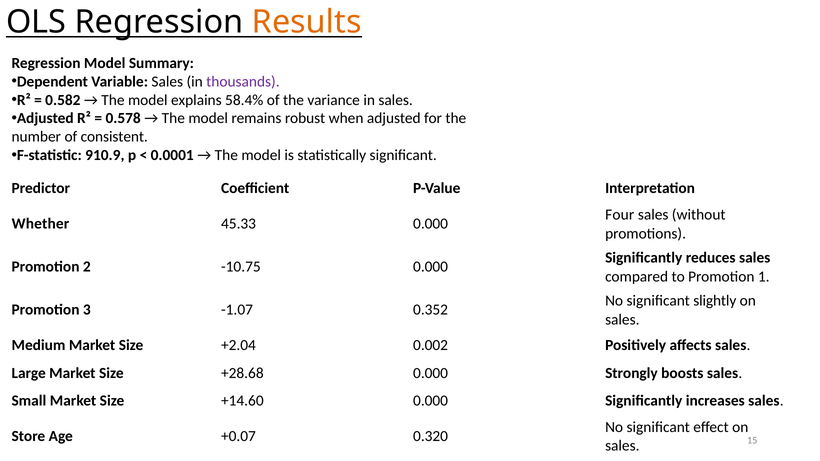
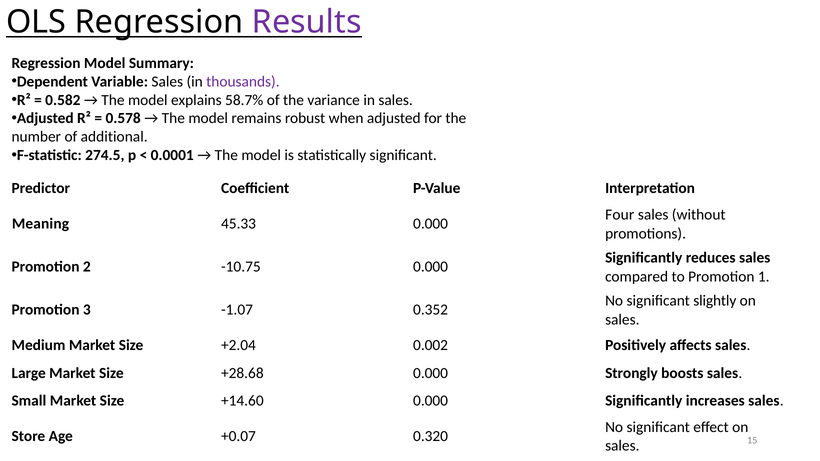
Results colour: orange -> purple (307, 22)
58.4%: 58.4% -> 58.7% (244, 100)
consistent: consistent -> additional (114, 137)
910.9: 910.9 -> 274.5 (105, 155)
Whether: Whether -> Meaning (40, 224)
